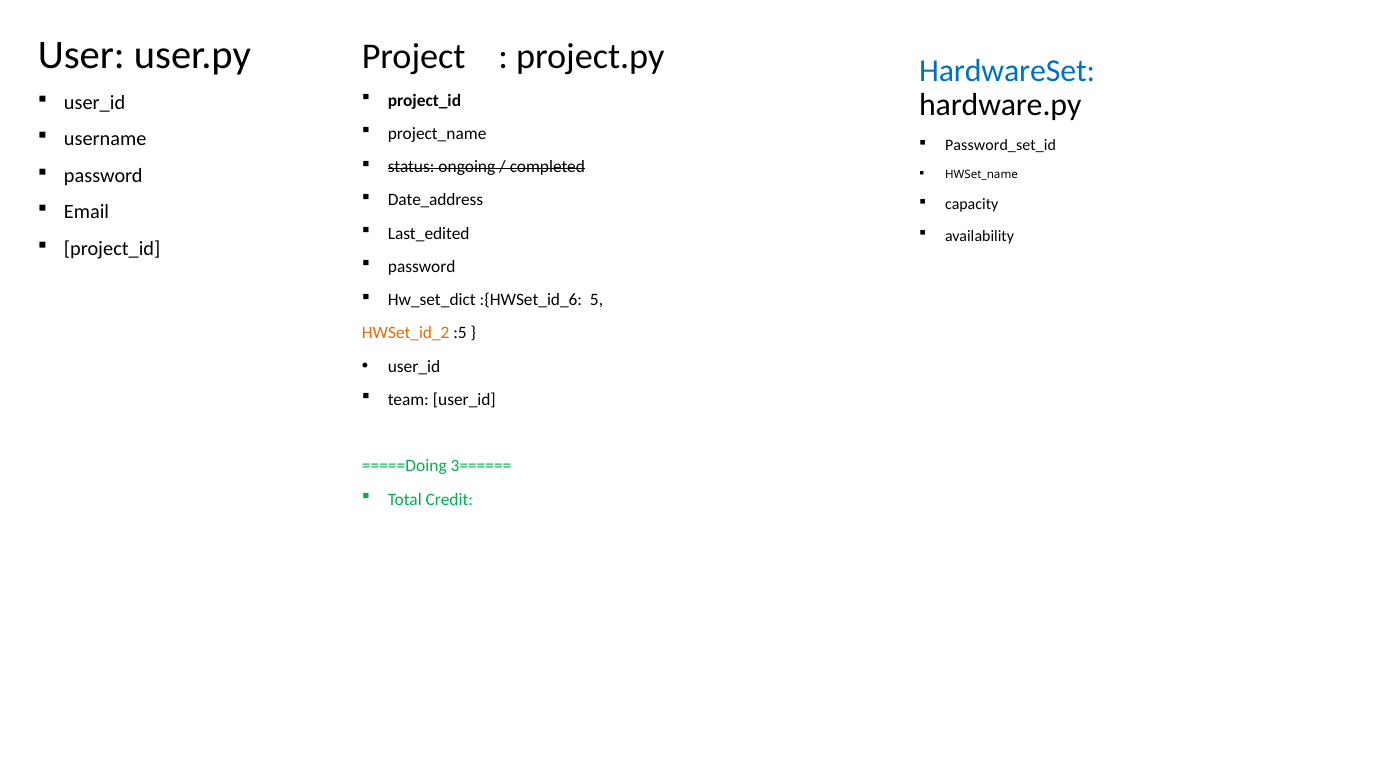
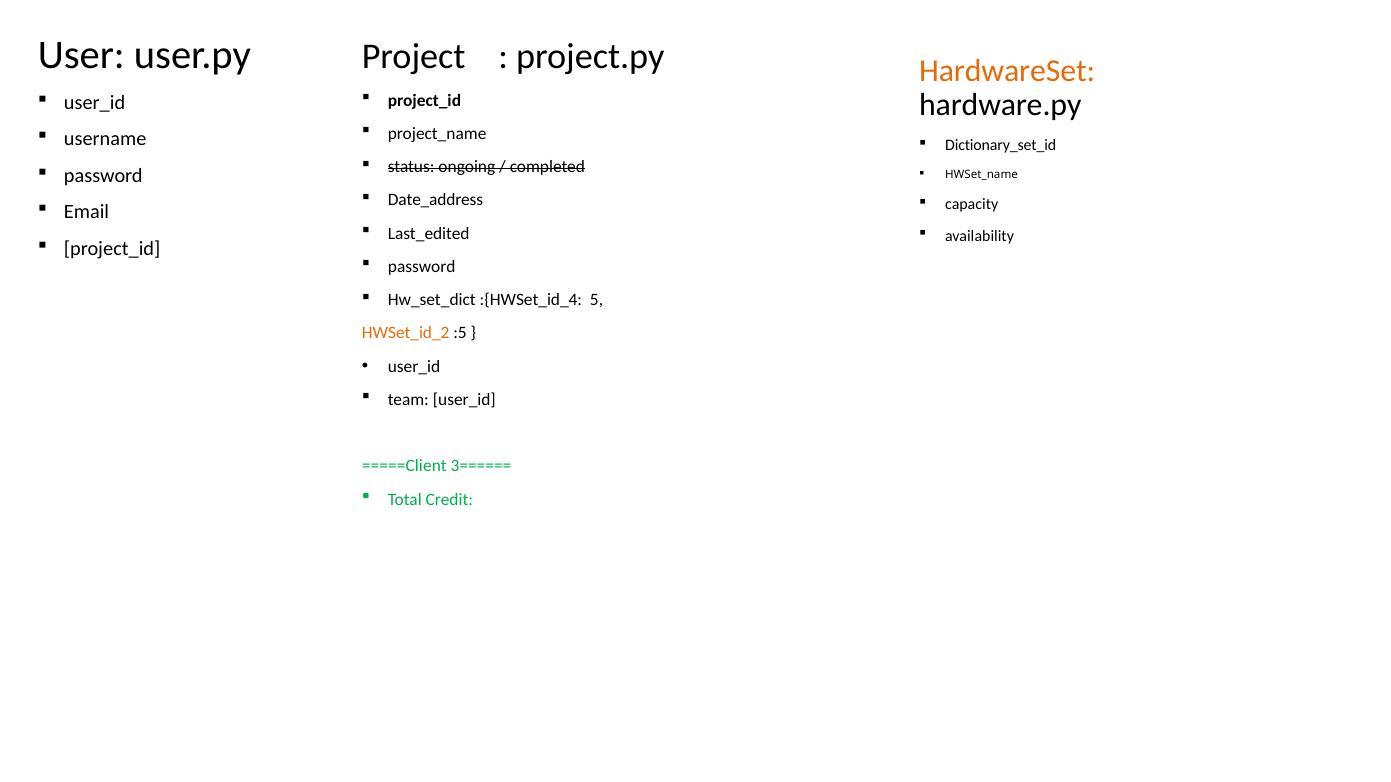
HardwareSet colour: blue -> orange (1007, 71)
Password_set_id: Password_set_id -> Dictionary_set_id (1001, 146)
:{HWSet_id_6: :{HWSet_id_6 -> :{HWSet_id_4 (531, 300)
=====Doing: =====Doing -> =====Client (404, 466)
